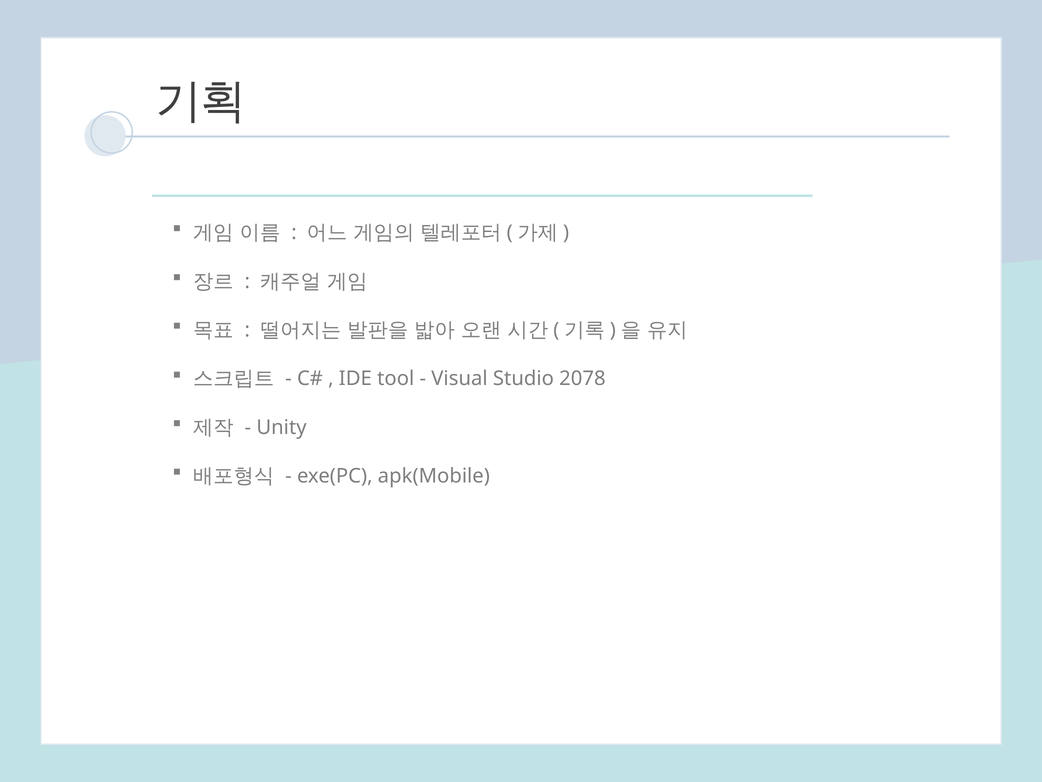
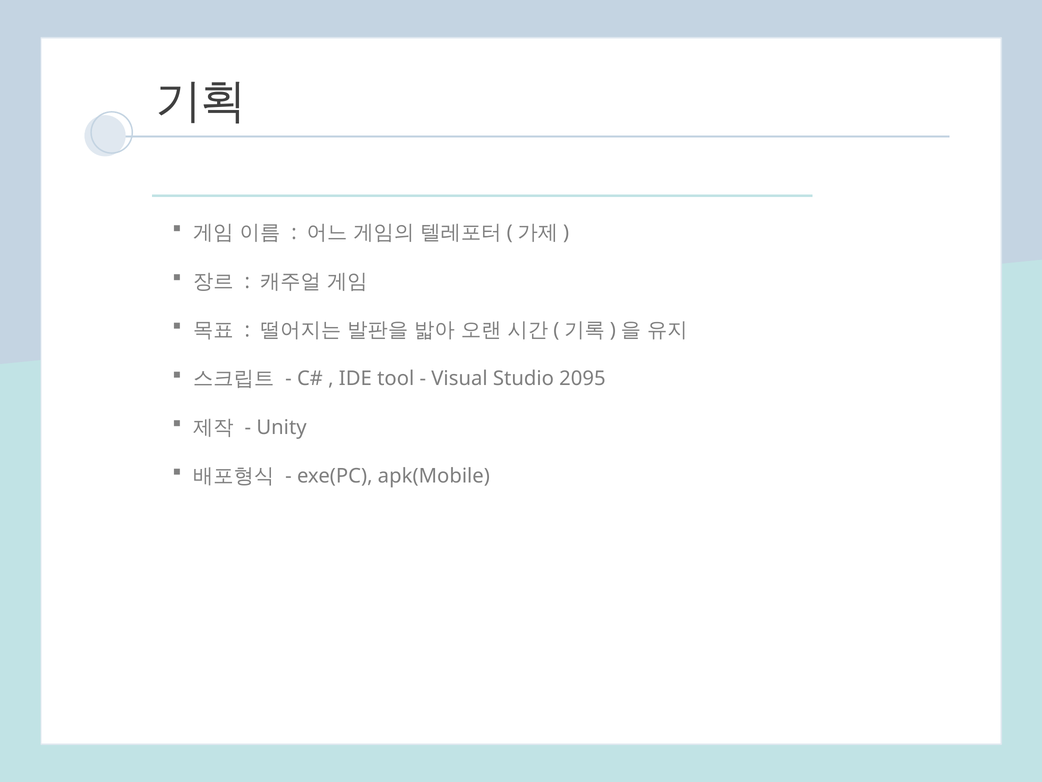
2078: 2078 -> 2095 (582, 378)
